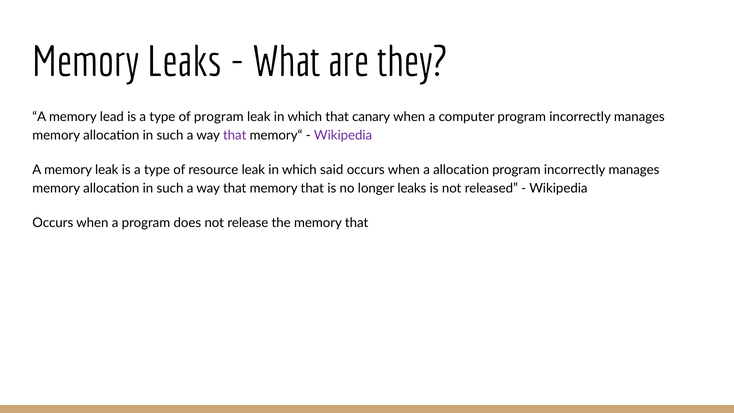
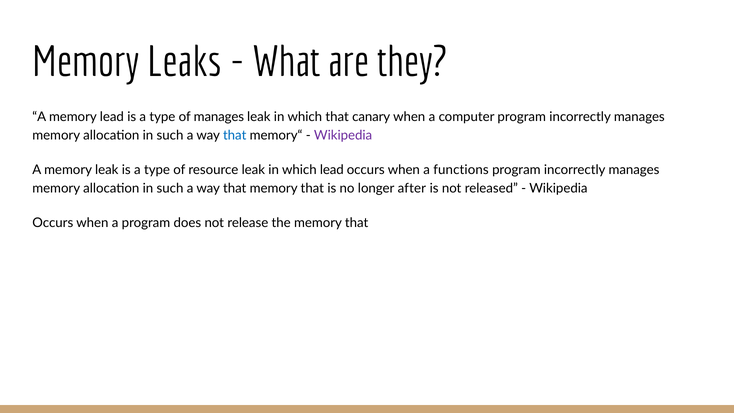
of program: program -> manages (219, 117)
that colour: purple -> blue (235, 135)
which said: said -> lead (332, 170)
a allocation: allocation -> functions (461, 170)
longer leaks: leaks -> after (412, 188)
